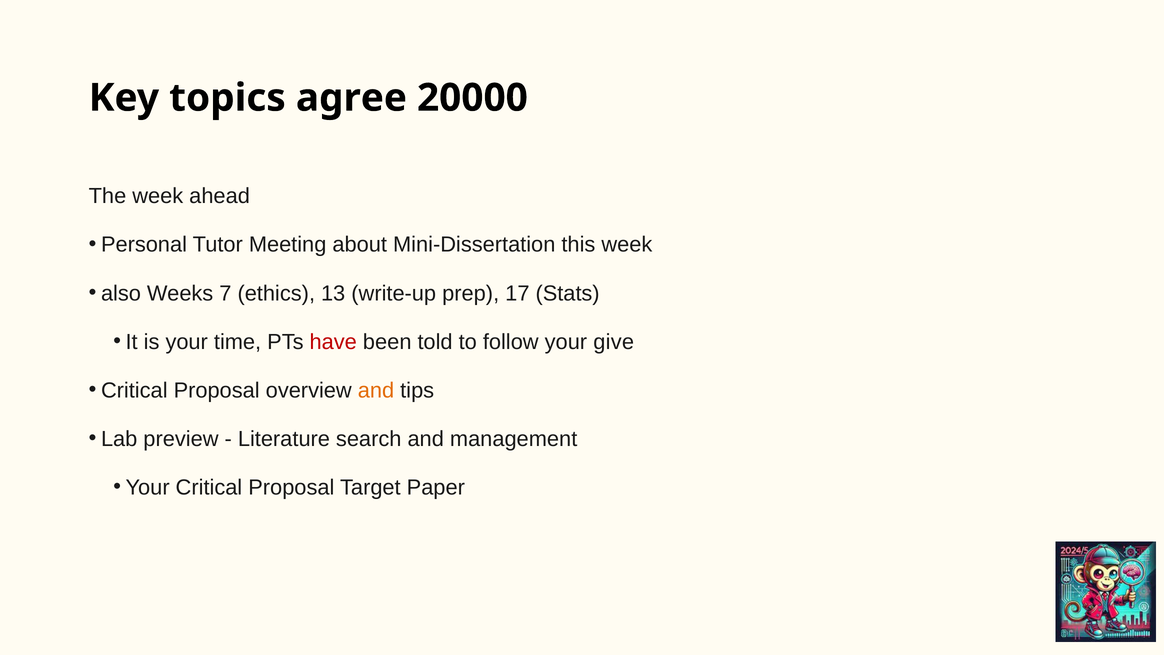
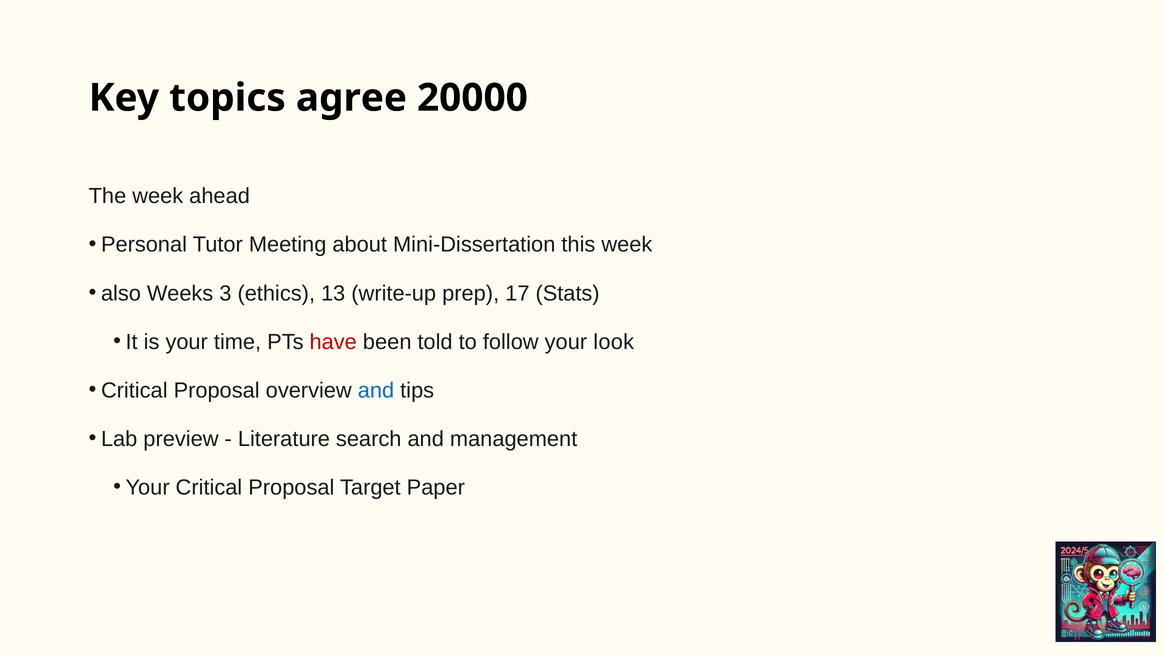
7: 7 -> 3 (225, 293)
give: give -> look (614, 342)
and colour: orange -> blue (376, 390)
